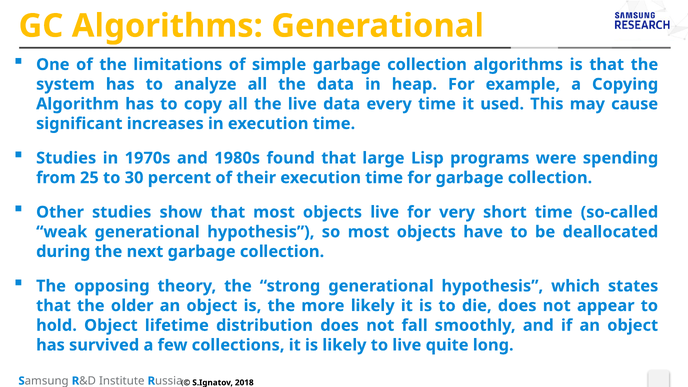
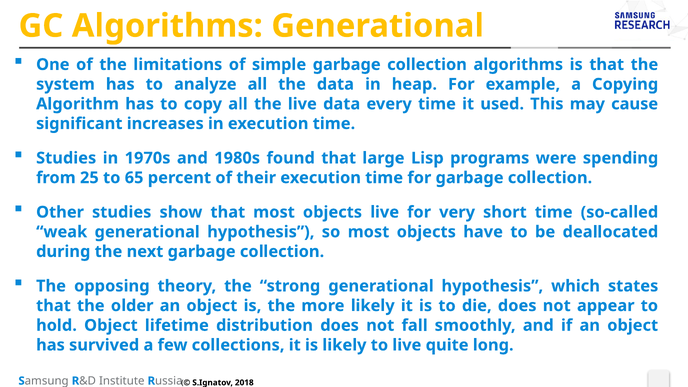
30: 30 -> 65 (134, 178)
